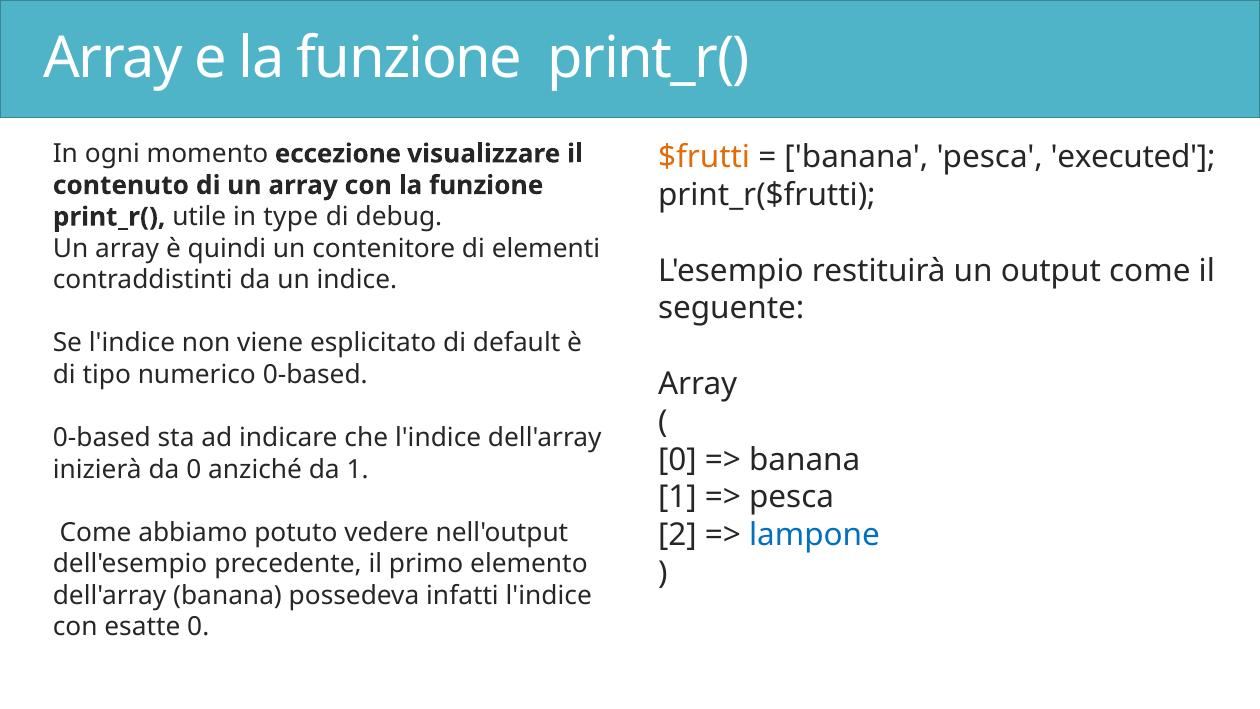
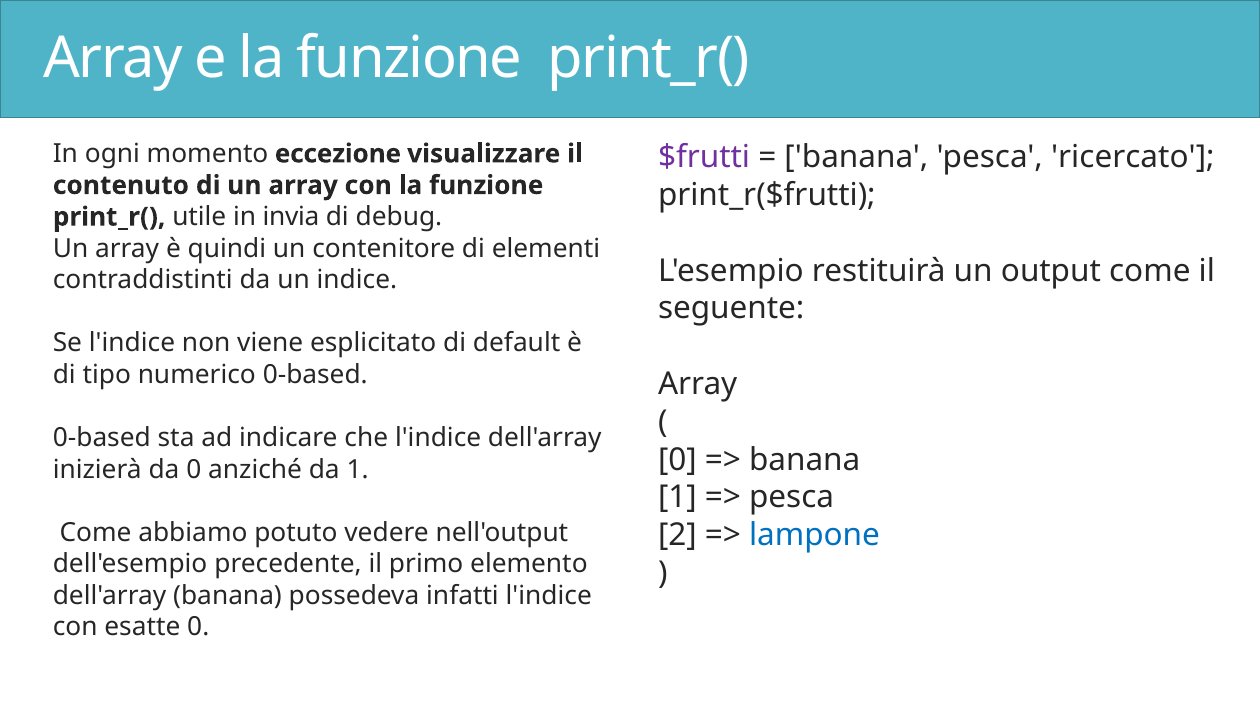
$frutti colour: orange -> purple (704, 157)
executed: executed -> ricercato (1133, 157)
type: type -> invia (291, 217)
